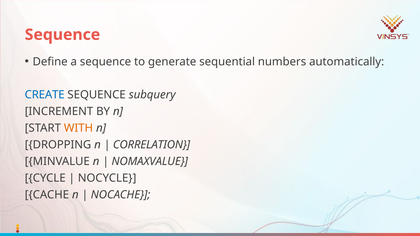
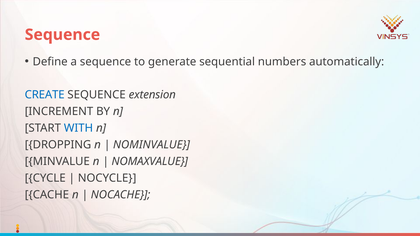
subquery: subquery -> extension (152, 95)
WITH colour: orange -> blue (78, 128)
CORRELATION: CORRELATION -> NOMINVALUE (151, 145)
